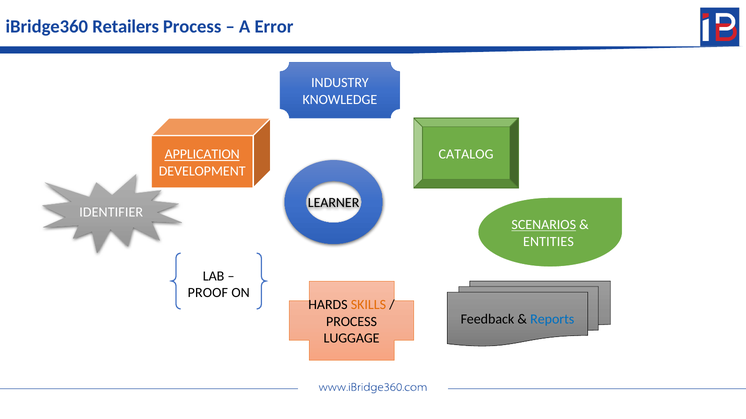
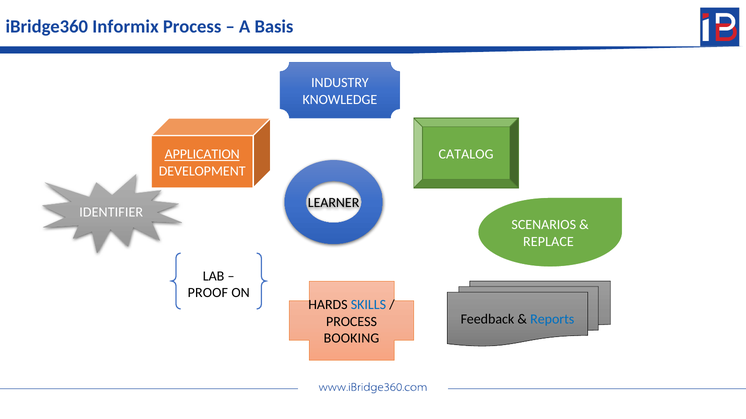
Retailers: Retailers -> Informix (125, 26)
Error: Error -> Basis (274, 26)
SCENARIOS underline: present -> none (544, 225)
ENTITIES: ENTITIES -> REPLACE (548, 242)
SKILLS colour: orange -> blue (368, 305)
LUGGAGE: LUGGAGE -> BOOKING (351, 339)
